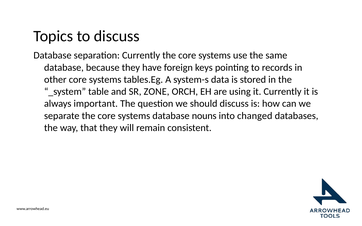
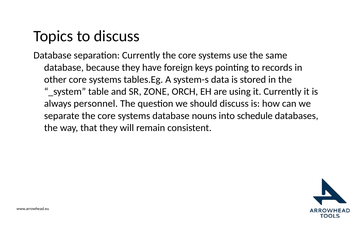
important: important -> personnel (96, 104)
changed: changed -> schedule (255, 116)
